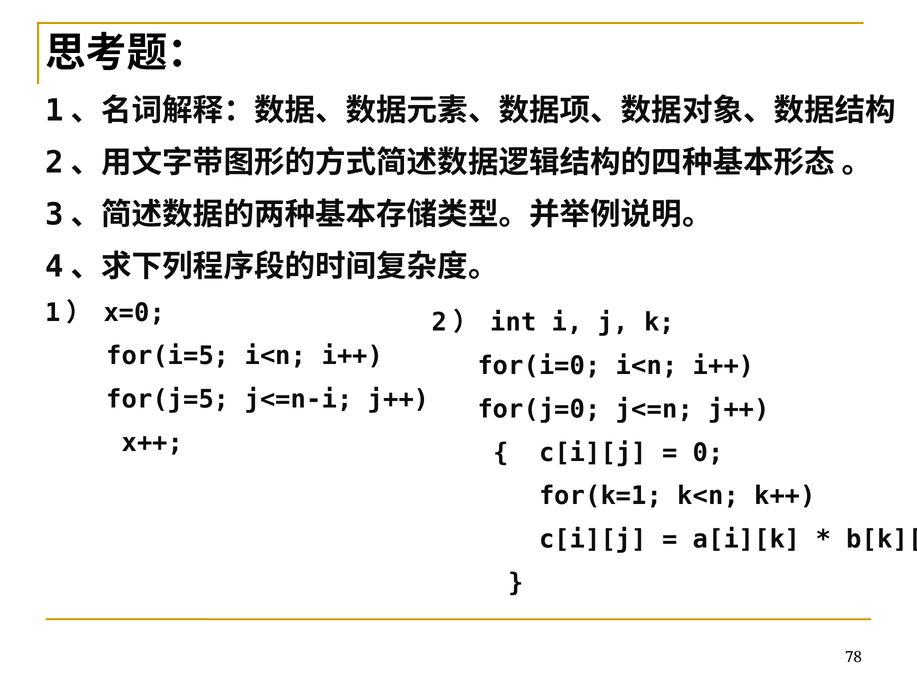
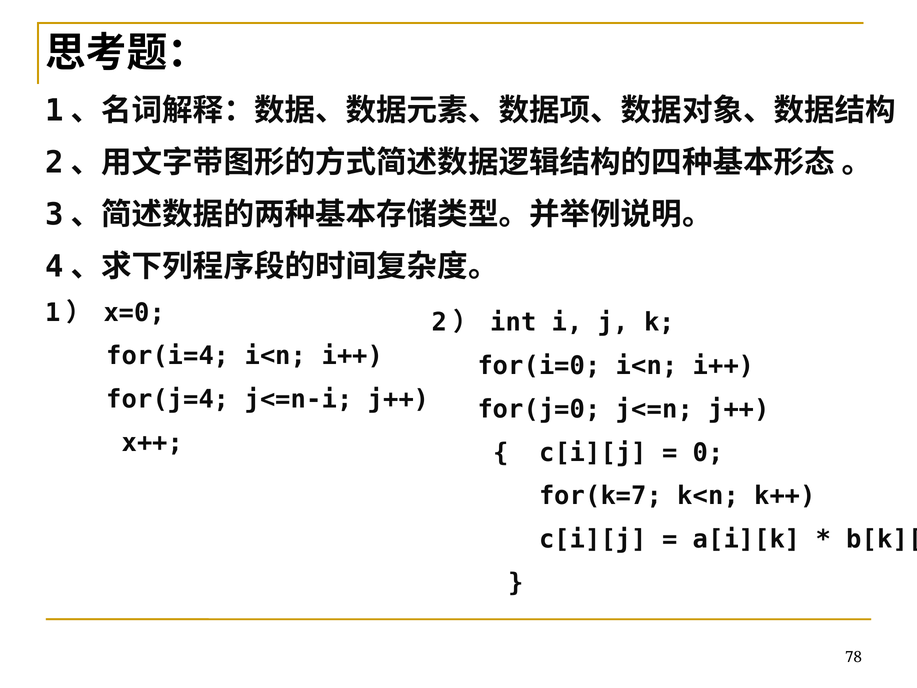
for(i=5: for(i=5 -> for(i=4 (168, 356)
for(j=5: for(j=5 -> for(j=4 (168, 399)
for(k=1: for(k=1 -> for(k=7 (601, 496)
